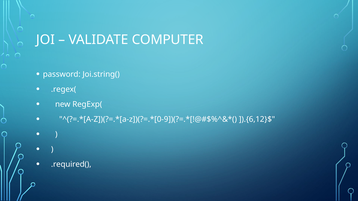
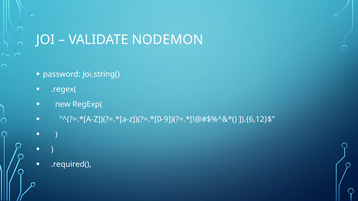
COMPUTER: COMPUTER -> NODEMON (168, 40)
